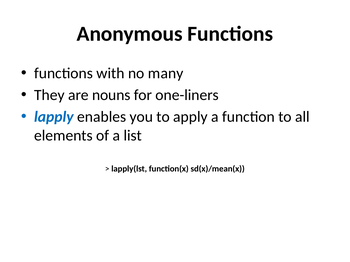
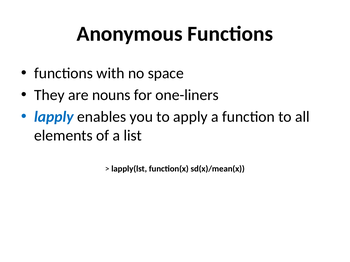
many: many -> space (166, 73)
